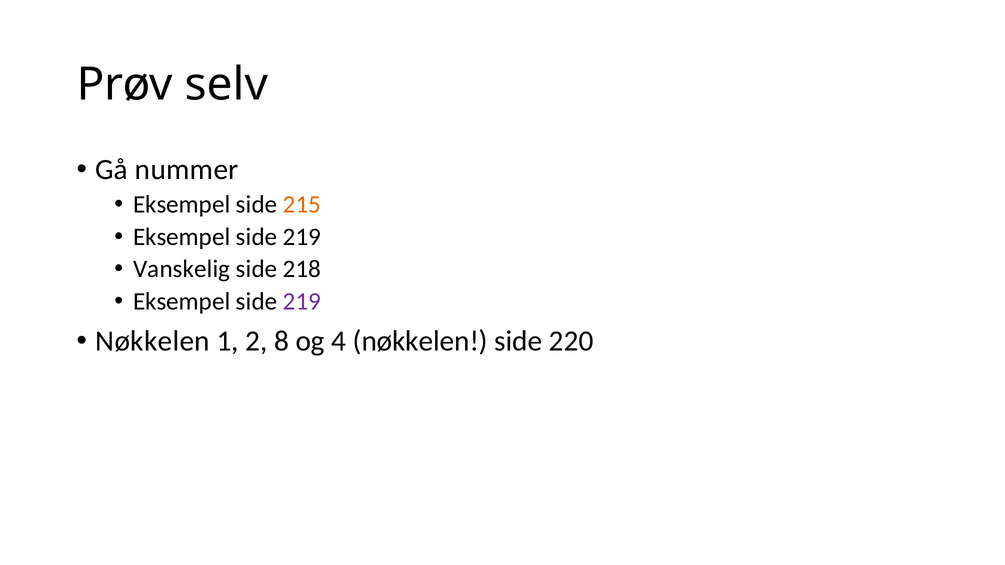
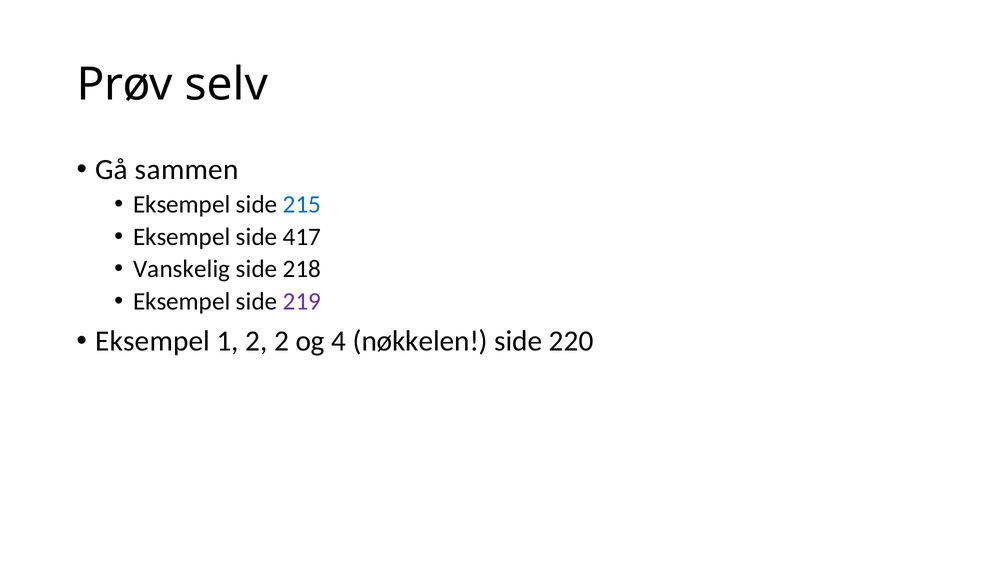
nummer: nummer -> sammen (187, 170)
215 colour: orange -> blue (302, 205)
219: 219 -> 417 (302, 237)
Nøkkelen: Nøkkelen -> Eksempel (153, 341)
2 8: 8 -> 2 (281, 341)
